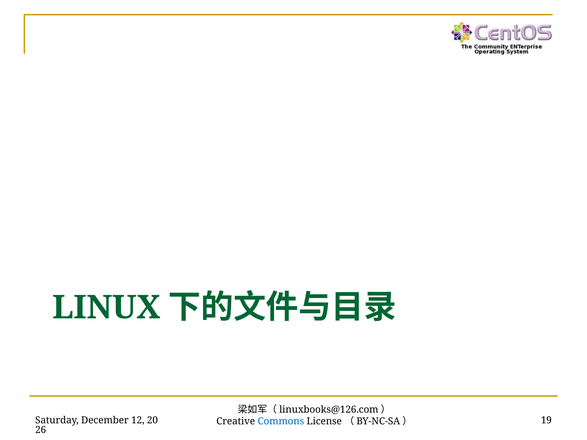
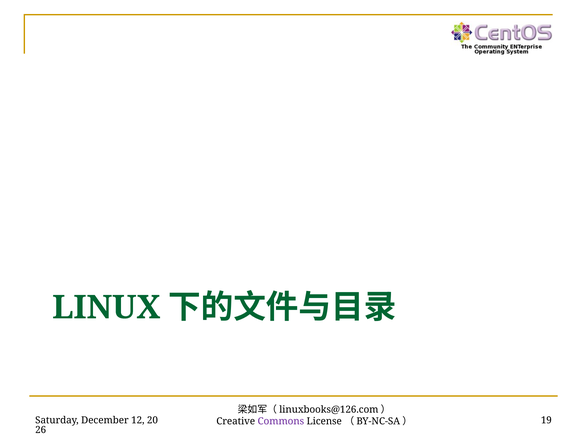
Commons colour: blue -> purple (281, 422)
